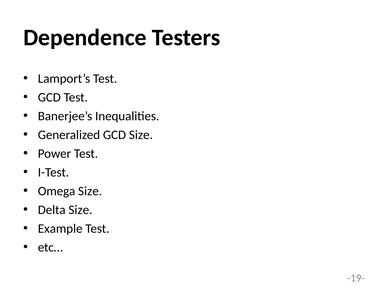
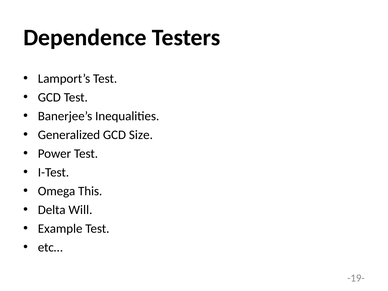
Omega Size: Size -> This (90, 191)
Delta Size: Size -> Will (80, 210)
